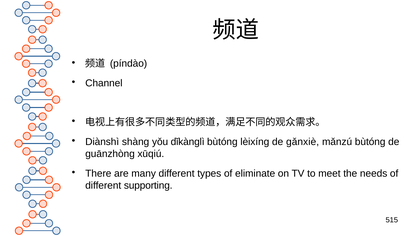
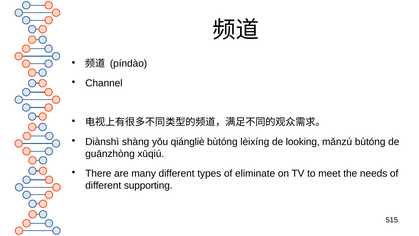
dǐkànglì: dǐkànglì -> qiángliè (188, 142)
gǎnxiè: gǎnxiè -> looking (303, 142)
